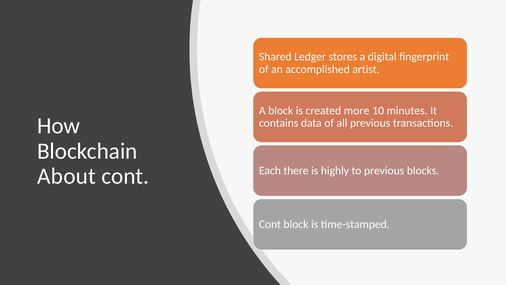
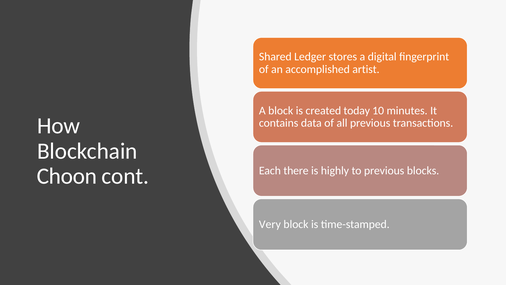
more: more -> today (357, 110)
About: About -> Choon (67, 176)
Cont: Cont -> Very (270, 224)
